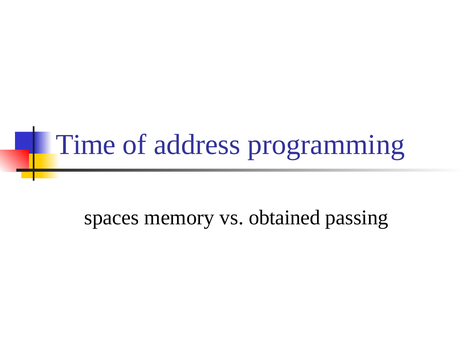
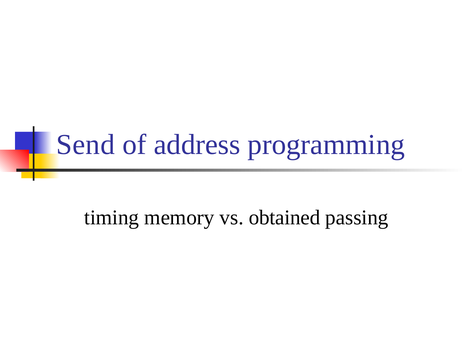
Time: Time -> Send (85, 145)
spaces: spaces -> timing (112, 217)
